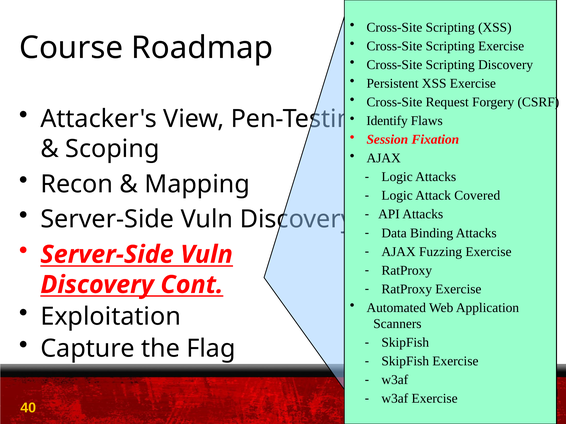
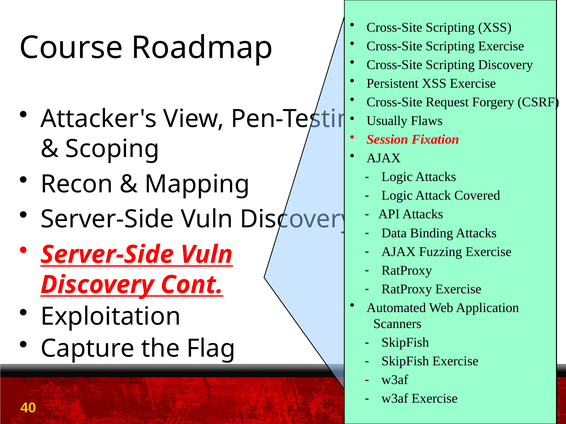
Identify: Identify -> Usually (387, 121)
